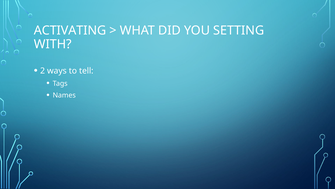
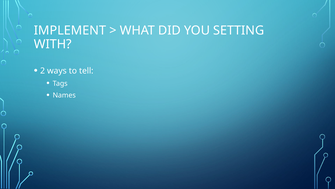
ACTIVATING: ACTIVATING -> IMPLEMENT (70, 30)
